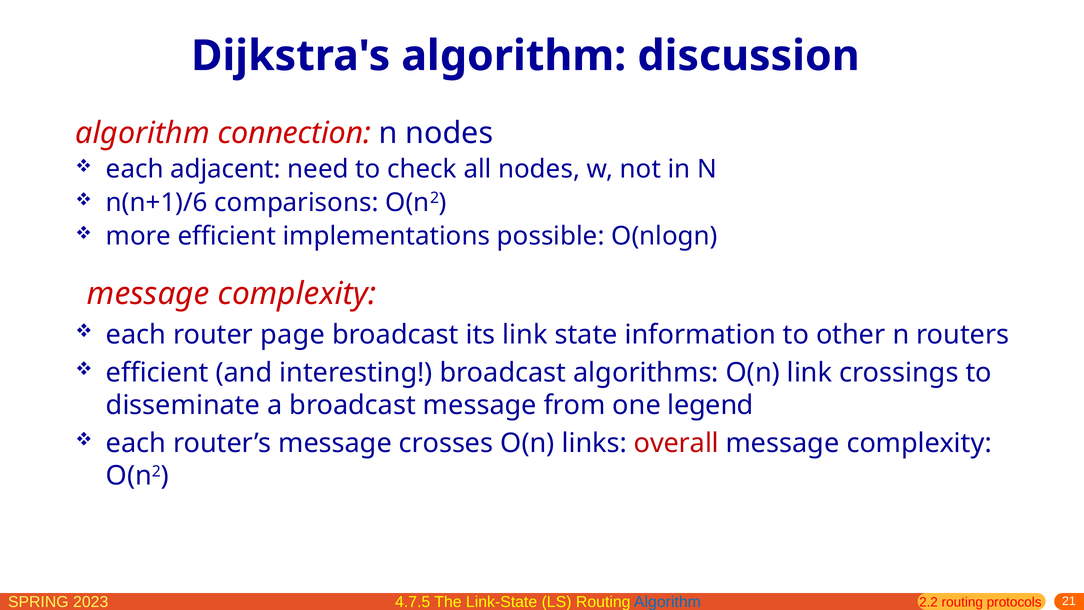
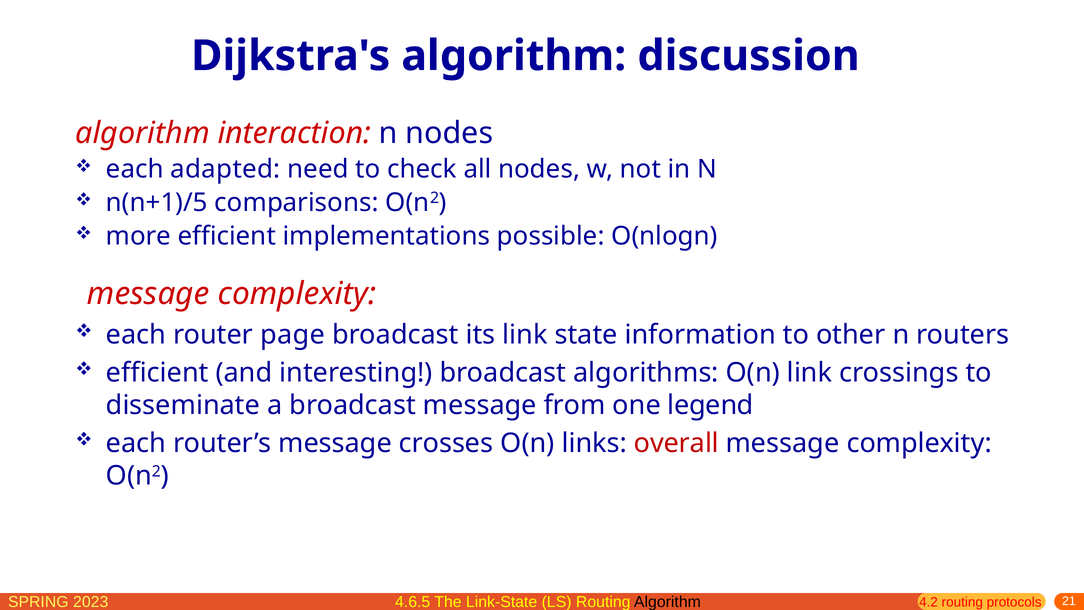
connection: connection -> interaction (294, 133)
adjacent: adjacent -> adapted (225, 169)
n(n+1)/6: n(n+1)/6 -> n(n+1)/5 (157, 203)
4.7.5: 4.7.5 -> 4.6.5 (413, 602)
Algorithm colour: blue -> black (667, 602)
2.2: 2.2 -> 4.2 (929, 602)
